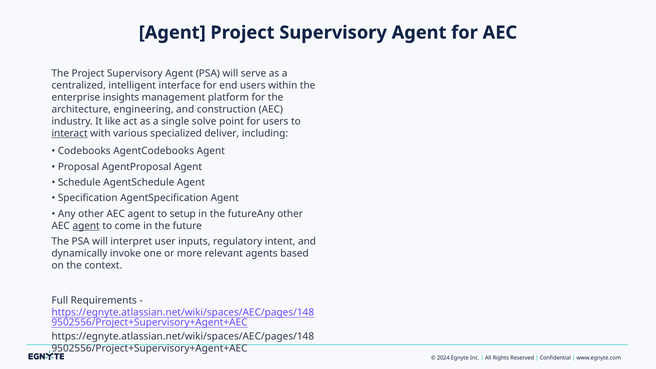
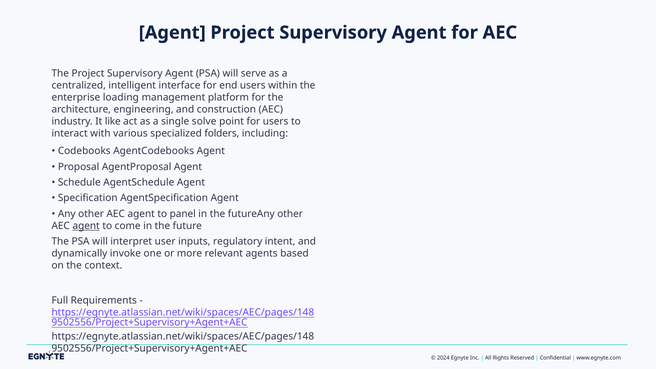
insights: insights -> loading (121, 98)
interact underline: present -> none (70, 134)
deliver: deliver -> folders (222, 134)
setup: setup -> panel (183, 214)
